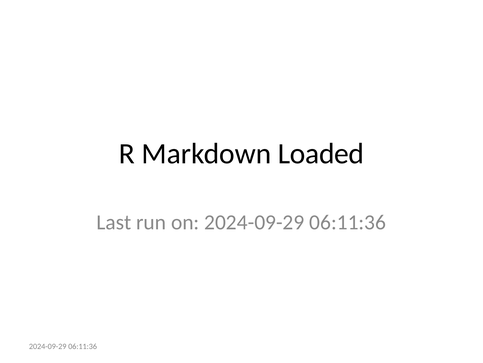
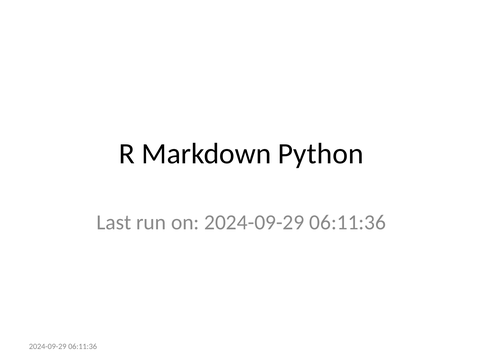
Loaded: Loaded -> Python (321, 153)
